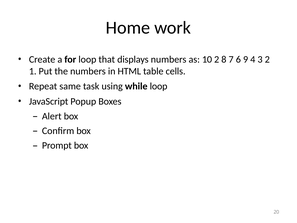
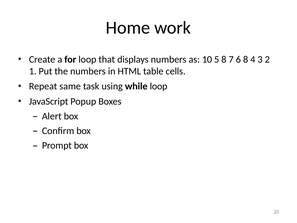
10 2: 2 -> 5 (217, 59)
6 9: 9 -> 8 (246, 59)
